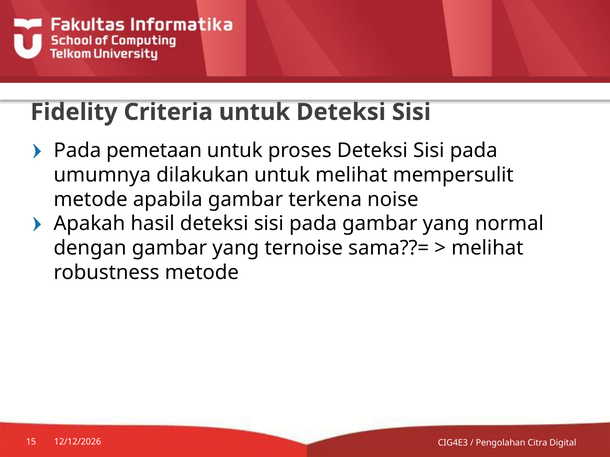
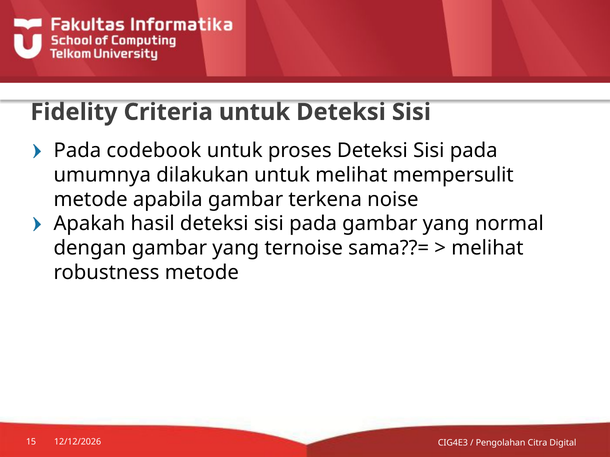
pemetaan: pemetaan -> codebook (154, 151)
